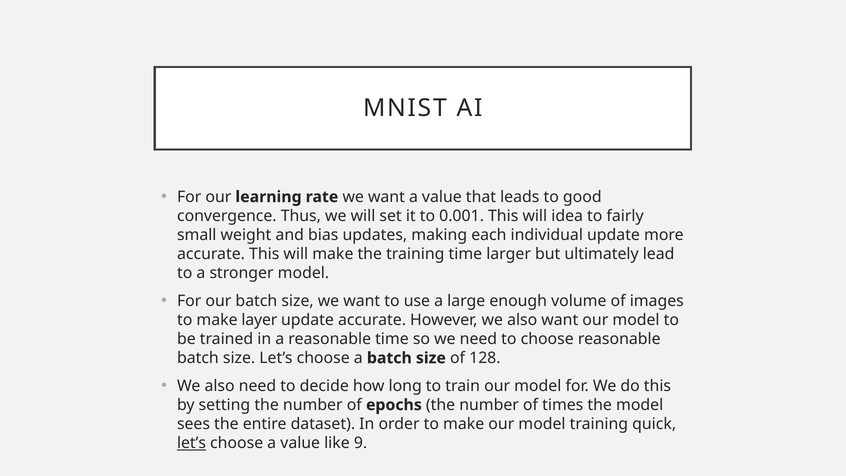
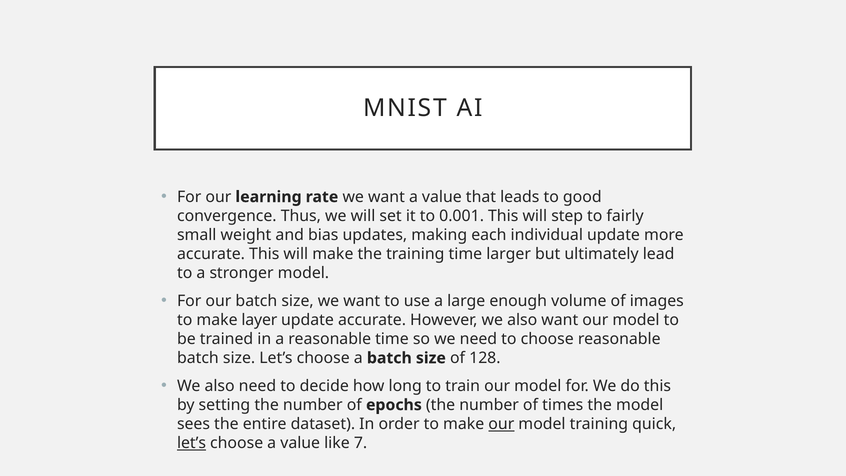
idea: idea -> step (567, 216)
our underline: none -> present (501, 424)
9: 9 -> 7 (361, 443)
